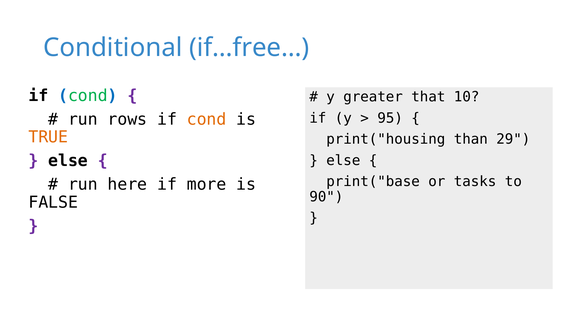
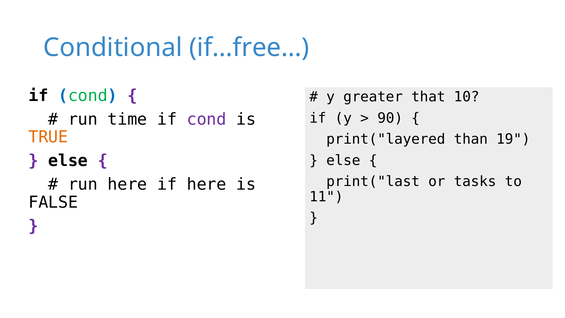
95: 95 -> 90 (390, 118)
rows: rows -> time (127, 119)
cond colour: orange -> purple (207, 119)
print("housing: print("housing -> print("layered (386, 139)
29: 29 -> 19 (513, 139)
print("base: print("base -> print("last (373, 181)
if more: more -> here (207, 184)
90: 90 -> 11 (326, 197)
